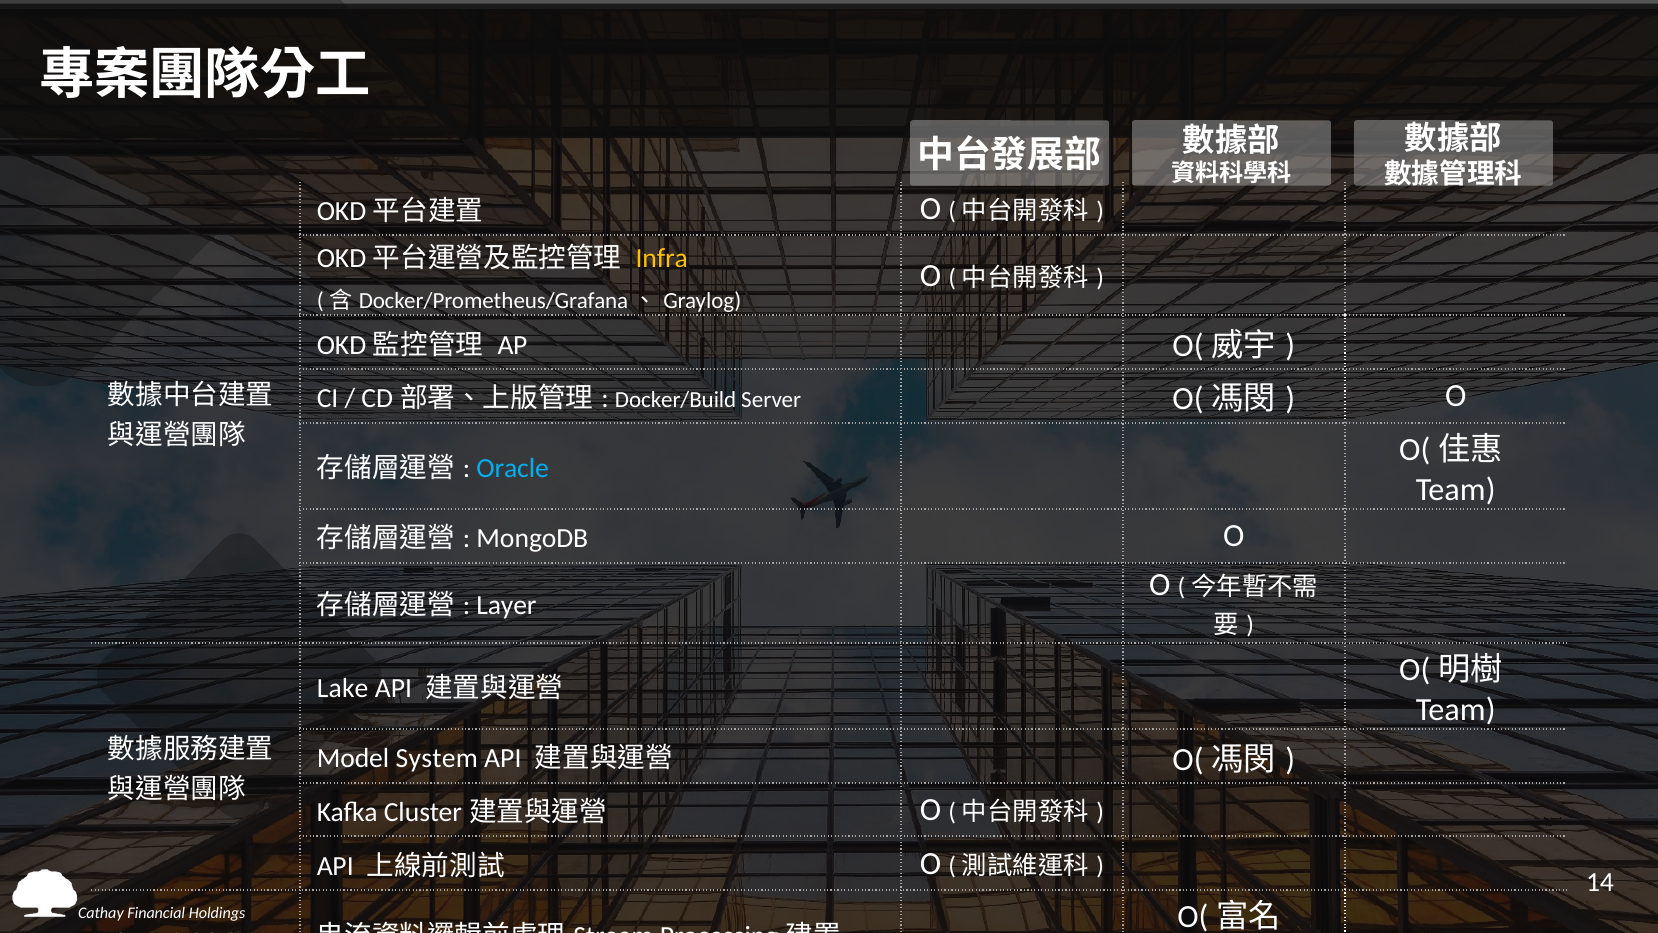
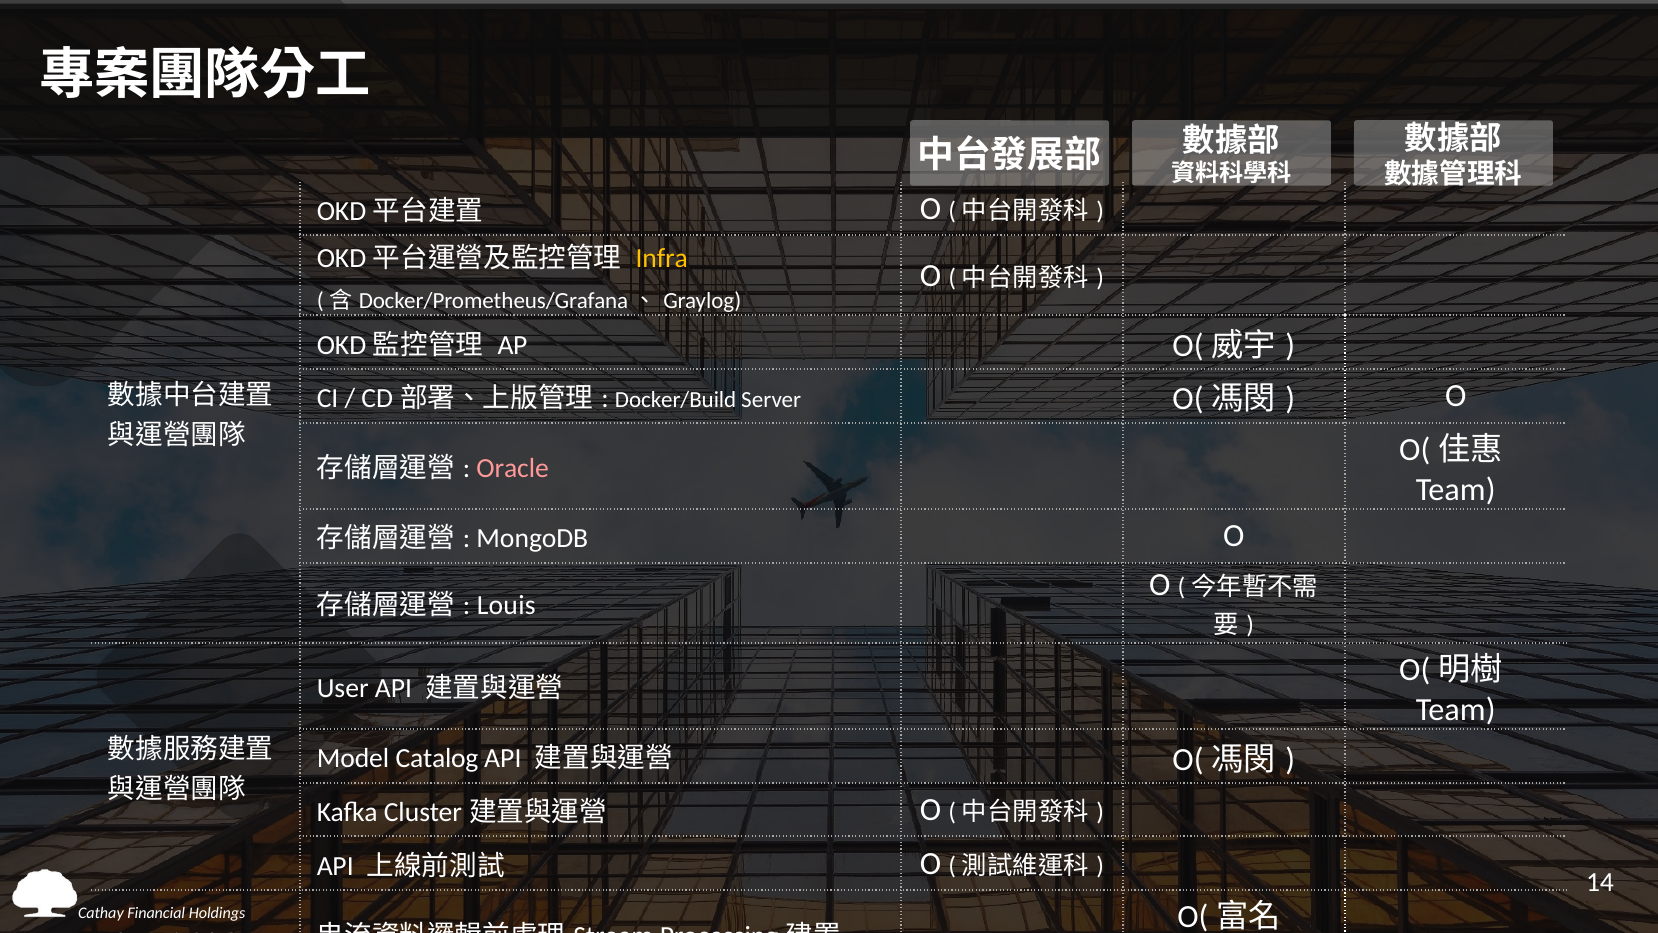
Oracle colour: light blue -> pink (513, 469)
Layer: Layer -> Louis (506, 605)
Lake: Lake -> User (343, 689)
System: System -> Catalog (437, 759)
